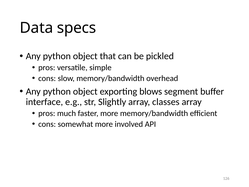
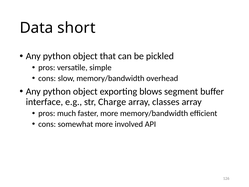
specs: specs -> short (76, 28)
Slightly: Slightly -> Charge (112, 102)
